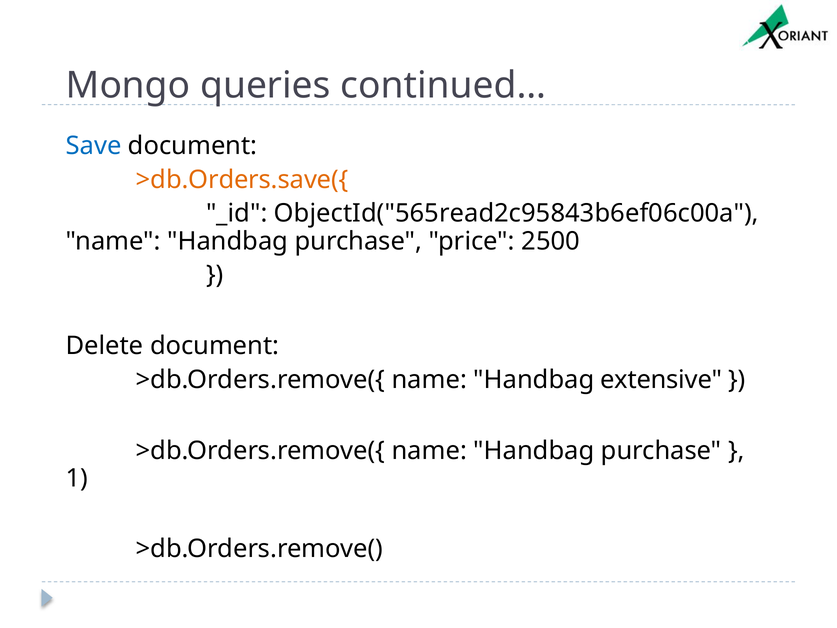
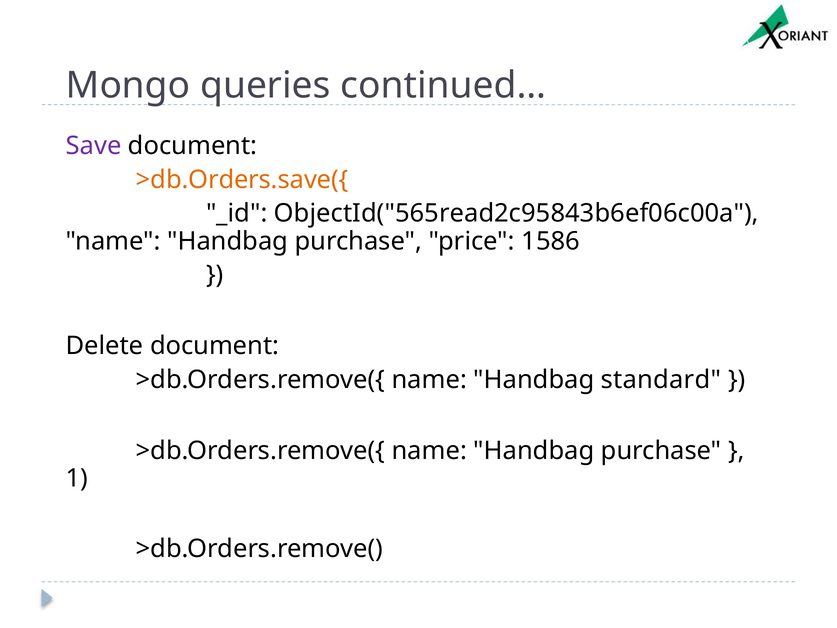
Save colour: blue -> purple (94, 146)
2500: 2500 -> 1586 (551, 241)
extensive: extensive -> standard (661, 380)
